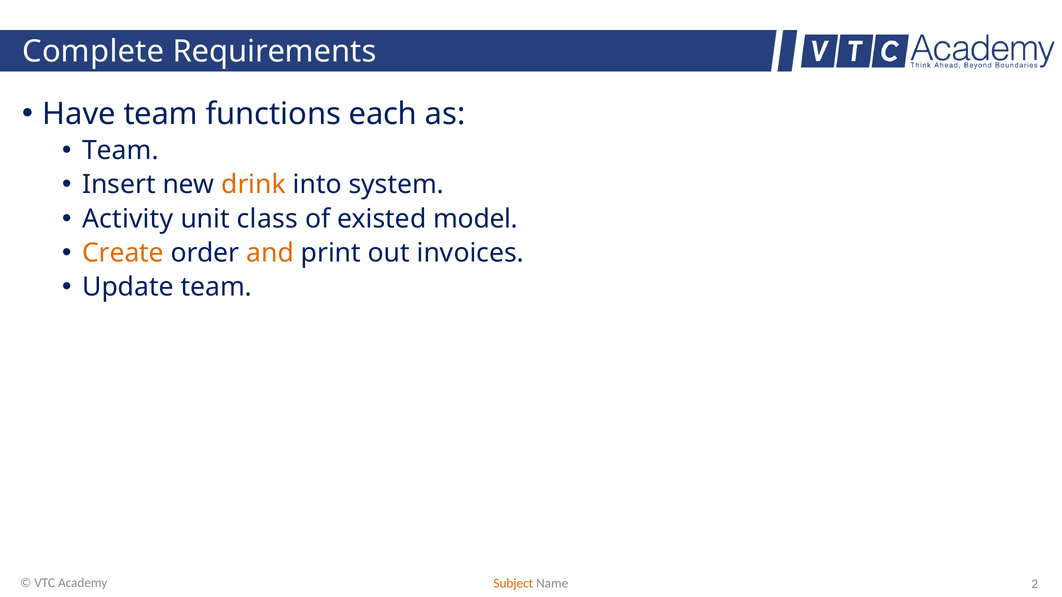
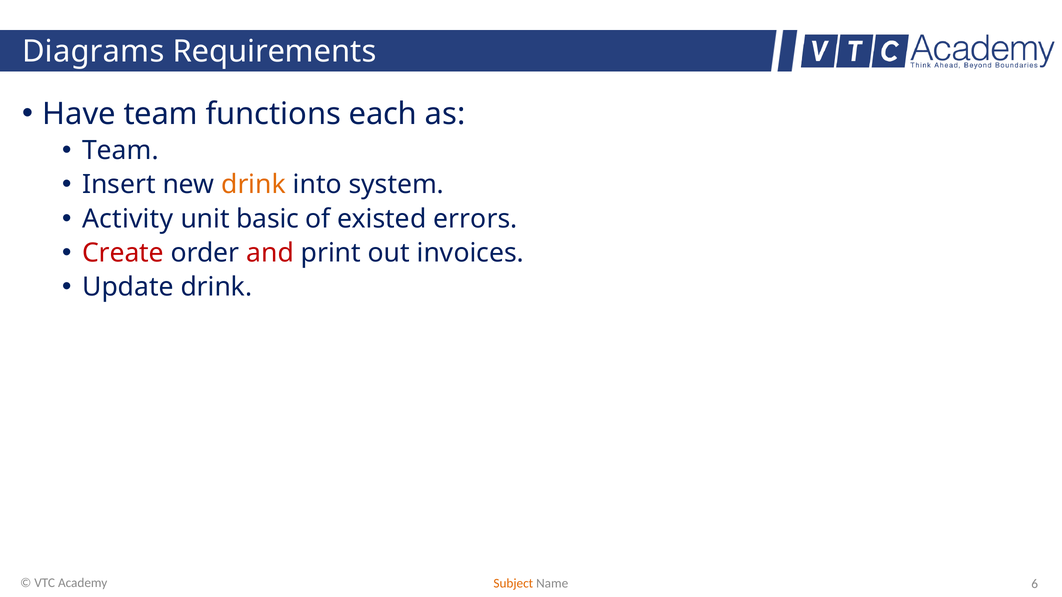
Complete: Complete -> Diagrams (93, 52)
class: class -> basic (268, 219)
model: model -> errors (475, 219)
Create colour: orange -> red (123, 253)
and colour: orange -> red (270, 253)
Update team: team -> drink (216, 287)
2: 2 -> 6 (1035, 584)
